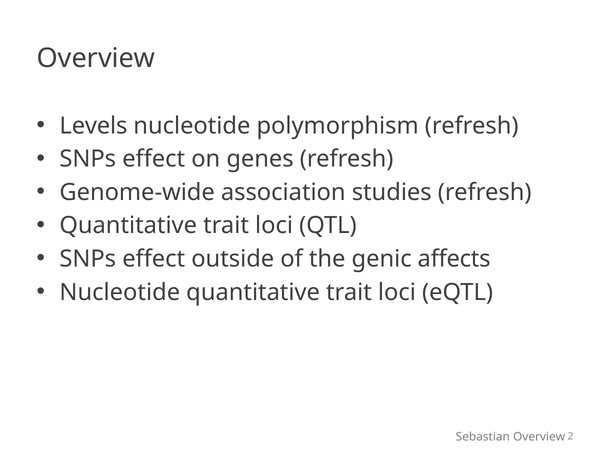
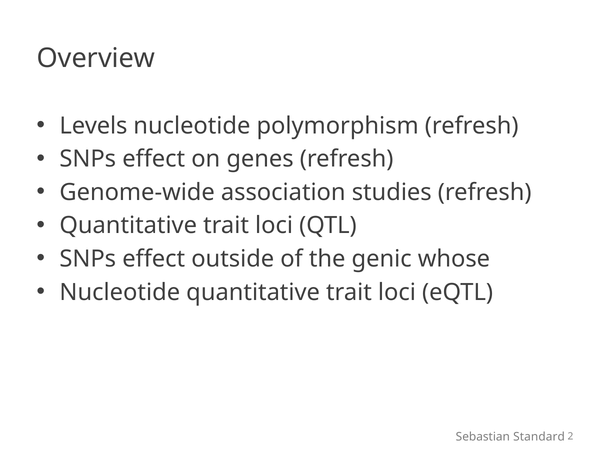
affects: affects -> whose (454, 259)
Sebastian Overview: Overview -> Standard (539, 437)
